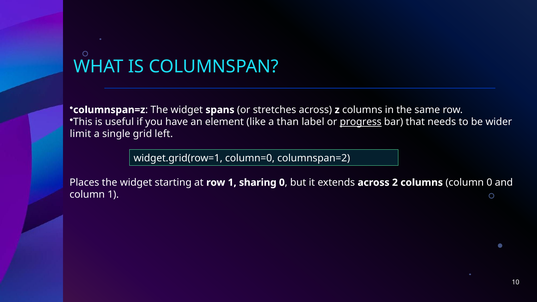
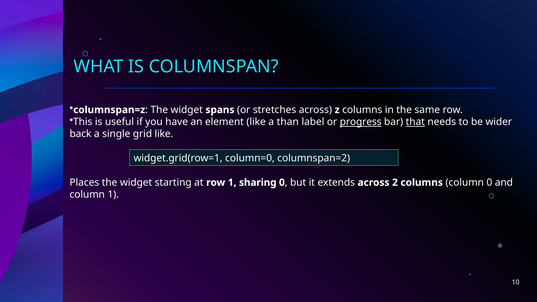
that underline: none -> present (415, 122)
limit: limit -> back (81, 134)
grid left: left -> like (164, 134)
